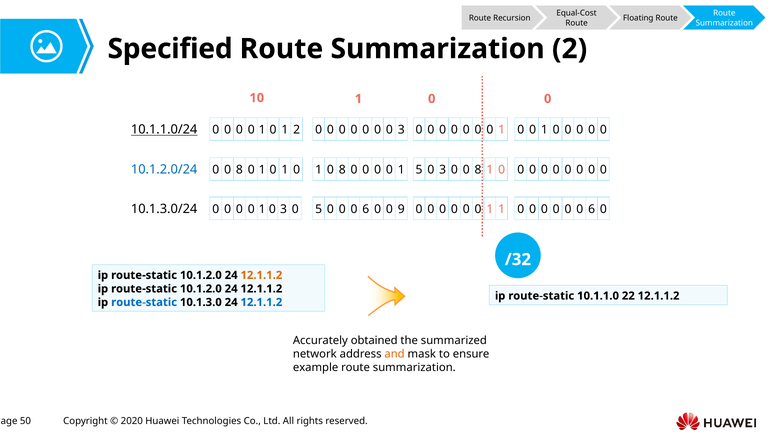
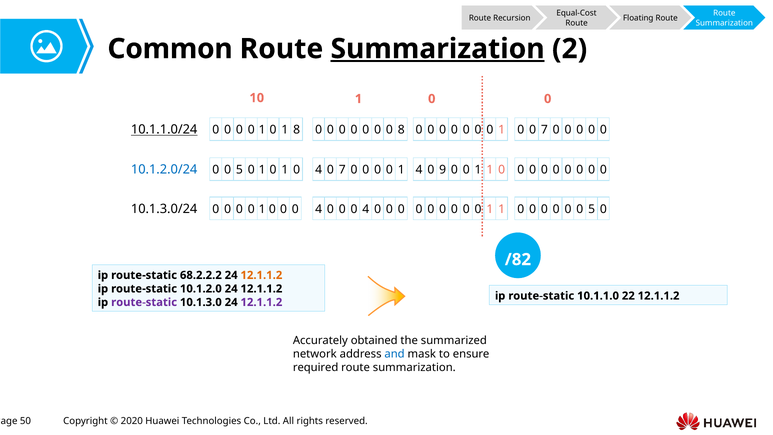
Specified: Specified -> Common (170, 49)
Summarization underline: none -> present (438, 49)
1 2: 2 -> 8 (297, 130)
0 0 3: 3 -> 8 (401, 130)
1 0 0 1: 1 -> 7 (544, 130)
8: 8 -> 5 (239, 170)
1: 1 -> 4 (319, 170)
8: 8 -> 7 (342, 170)
1 5: 5 -> 4 (419, 170)
3: 3 -> 9 (443, 170)
8: 8 -> 1 (478, 170)
3: 3 -> 0 (284, 209)
5: 5 -> 4 (319, 209)
6: 6 -> 4 (366, 209)
9: 9 -> 0 (401, 209)
6: 6 -> 5 (592, 209)
/32: /32 -> /82 (518, 259)
10.1.2.0: 10.1.2.0 -> 68.2.2.2 (201, 275)
route-static colour: blue -> purple (144, 302)
12.1.1.2 colour: blue -> purple (261, 302)
and colour: orange -> blue (395, 354)
example: example -> required (316, 367)
